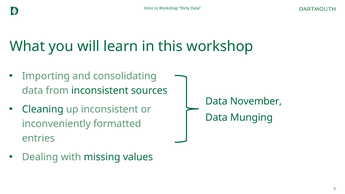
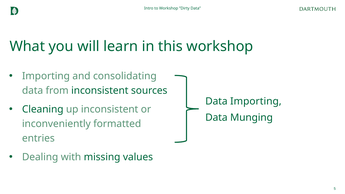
Data November: November -> Importing (256, 101)
